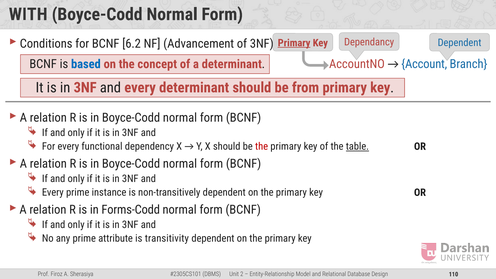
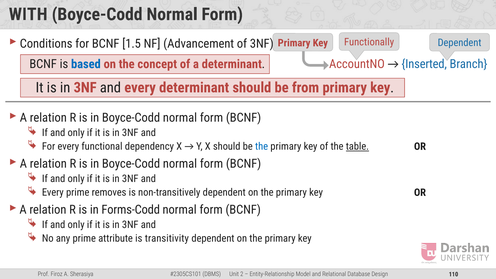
6.2: 6.2 -> 1.5 (132, 44)
Dependancy: Dependancy -> Functionally (369, 42)
Primary underline: present -> none (294, 43)
Account: Account -> Inserted (424, 64)
the colour: red -> blue (262, 146)
instance: instance -> removes (109, 192)
